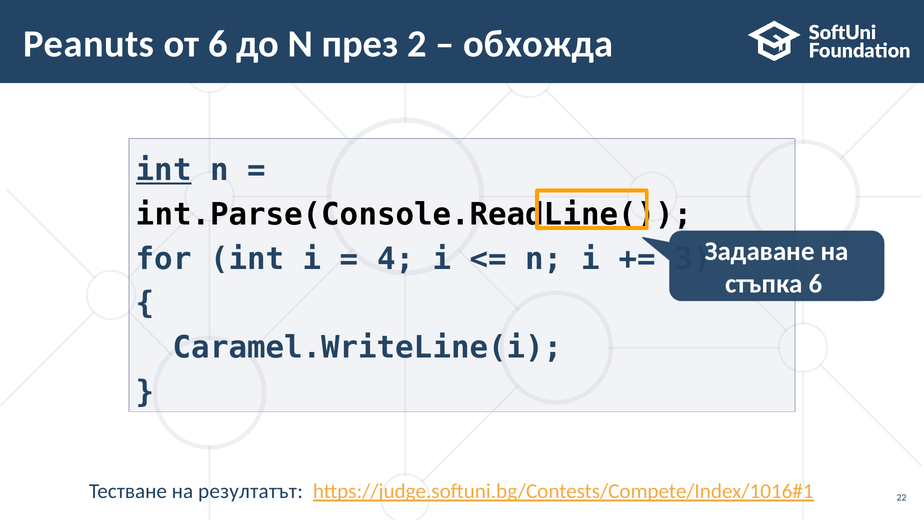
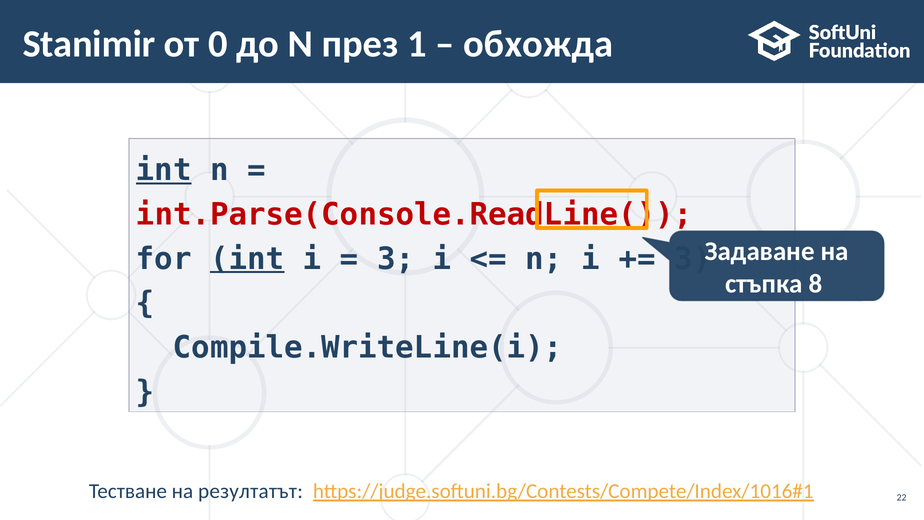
Peanuts: Peanuts -> Stanimir (89, 44)
от 6: 6 -> 0 (218, 44)
2: 2 -> 1 (417, 44)
int.Parse(Console.ReadLine( colour: black -> red (414, 214)
int underline: none -> present (247, 259)
4: 4 -> 3 (396, 259)
стъпка 6: 6 -> 8 (815, 284)
Caramel.WriteLine(i: Caramel.WriteLine(i -> Compile.WriteLine(i (368, 348)
